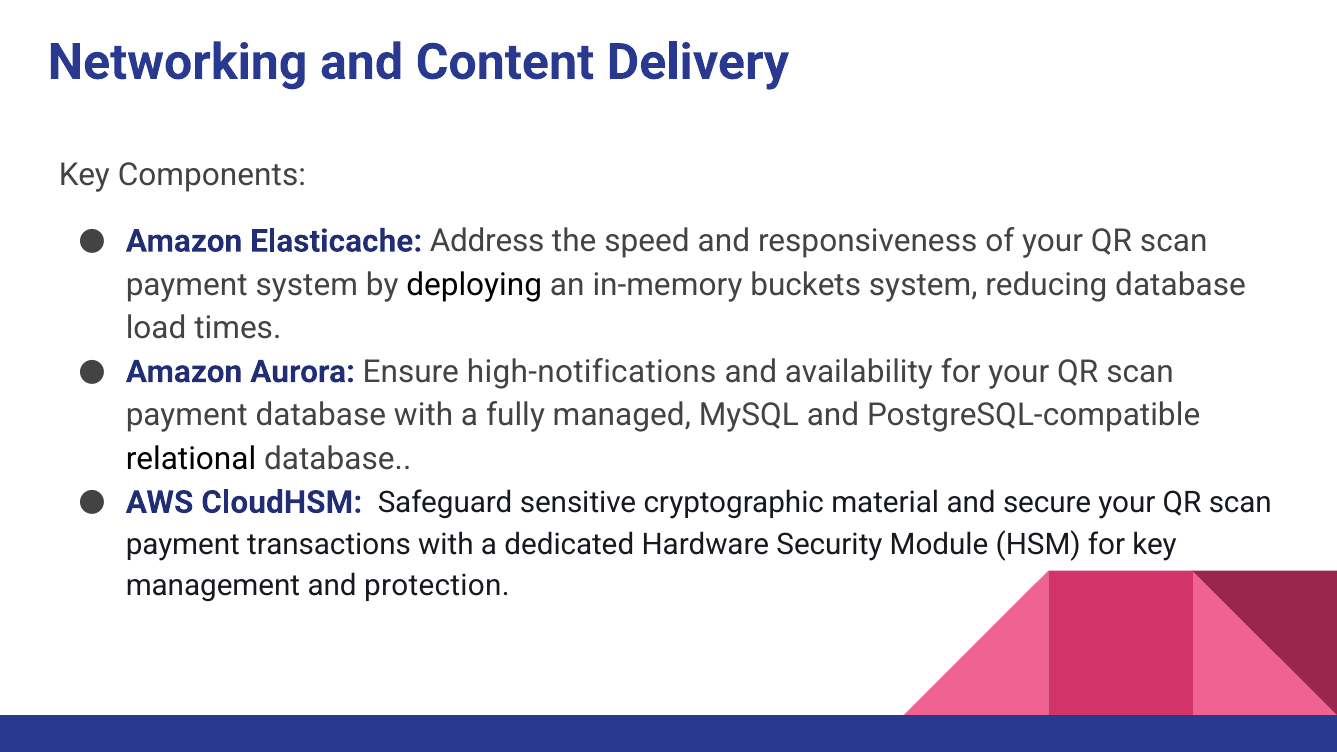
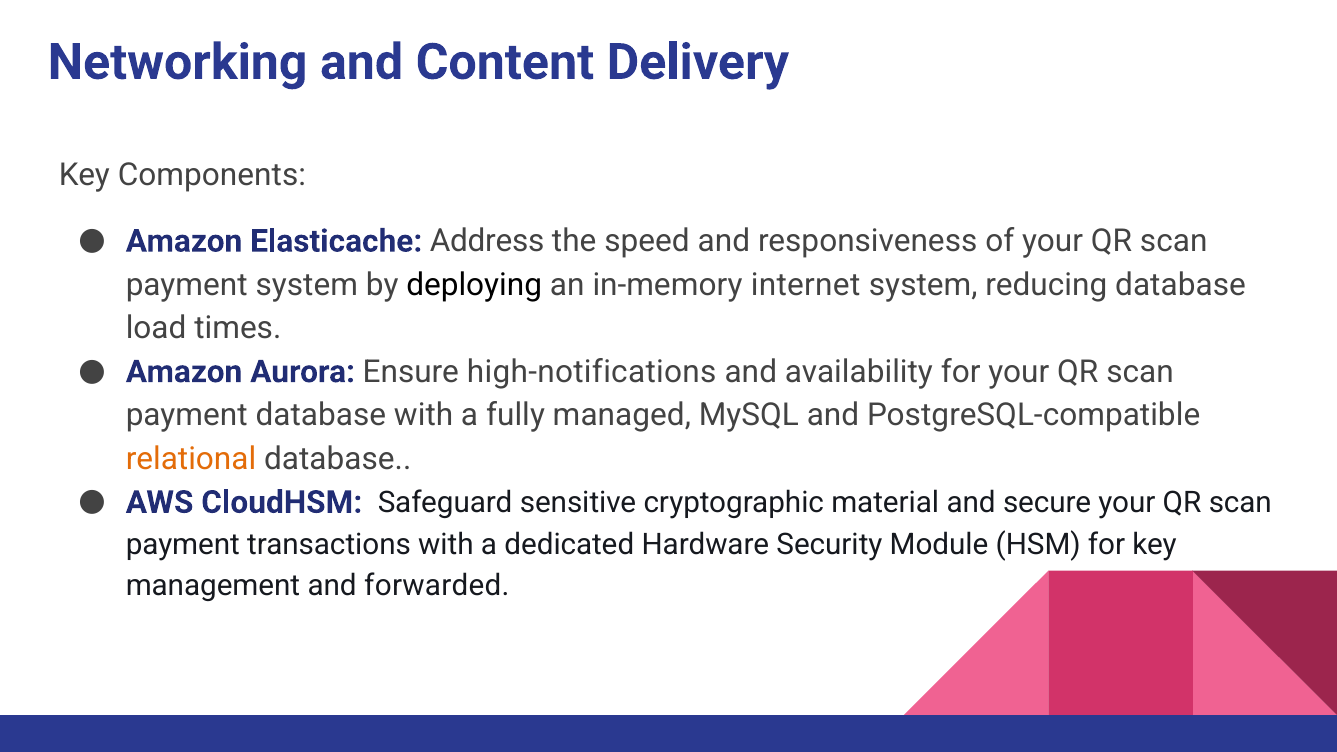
buckets: buckets -> internet (806, 285)
relational colour: black -> orange (191, 459)
protection: protection -> forwarded (437, 585)
